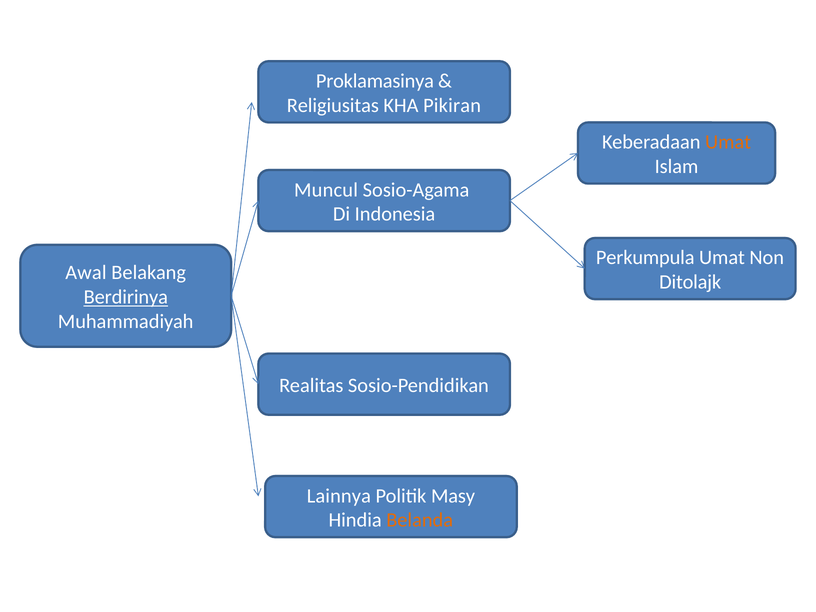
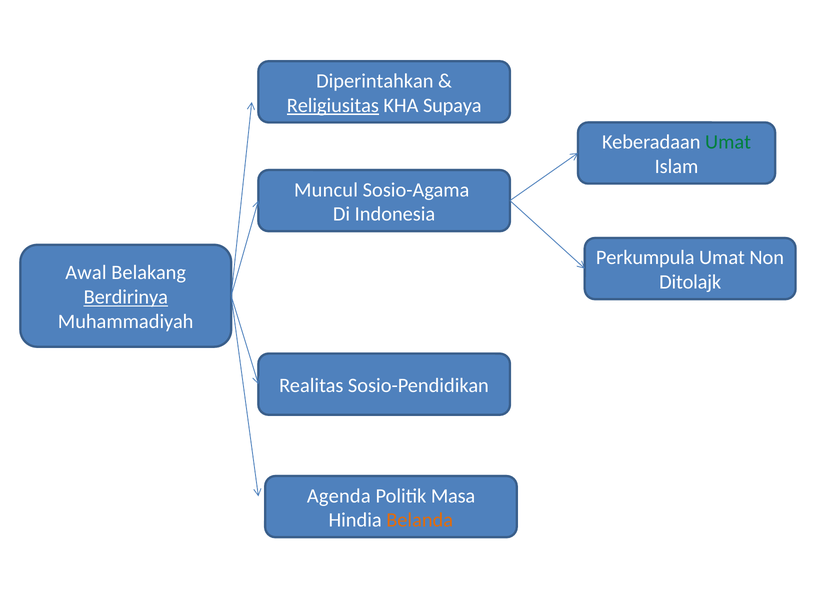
Proklamasinya: Proklamasinya -> Diperintahkan (375, 81)
Religiusitas underline: none -> present (333, 105)
Pikiran: Pikiran -> Supaya (452, 105)
Umat colour: orange -> green (728, 142)
Lainnya: Lainnya -> Agenda (339, 496)
Masy: Masy -> Masa (453, 496)
